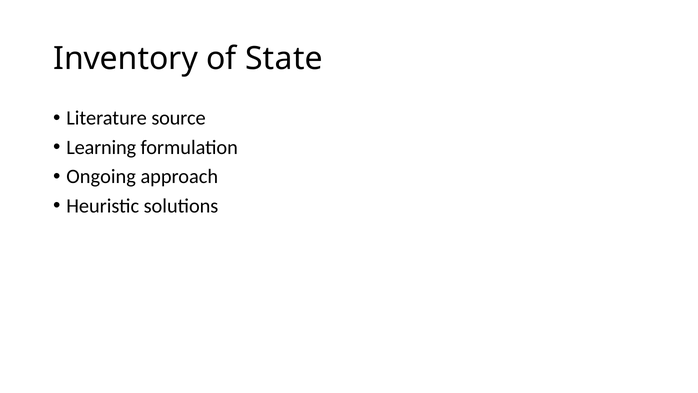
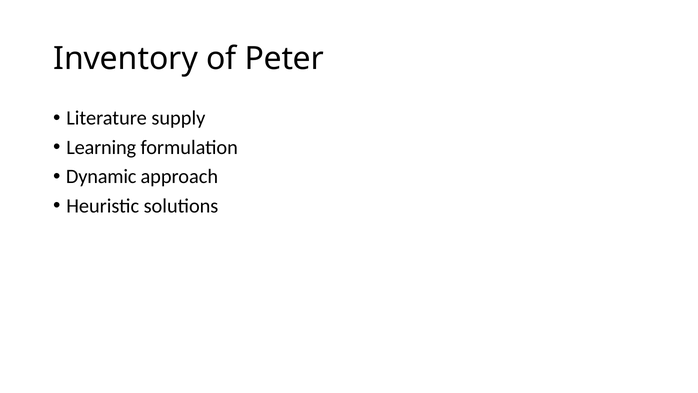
State: State -> Peter (284, 59)
source: source -> supply (178, 118)
Ongoing: Ongoing -> Dynamic (101, 176)
